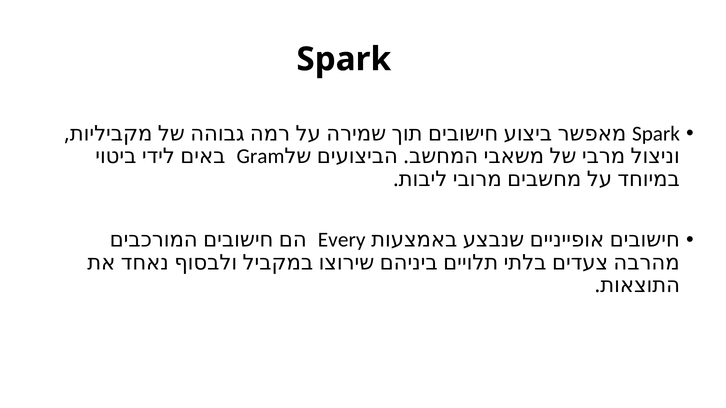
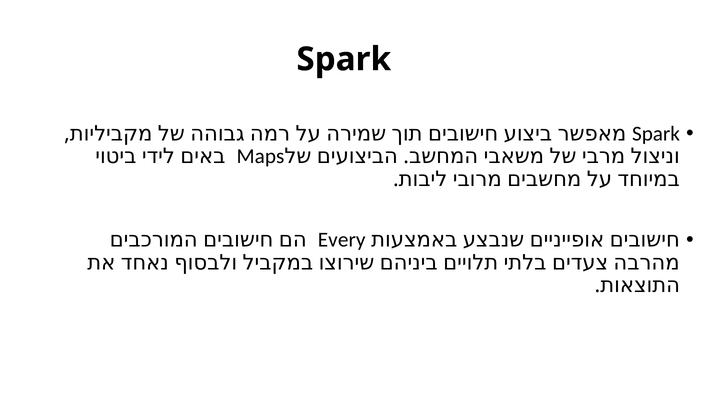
Gram: Gram -> Maps (260, 157)
